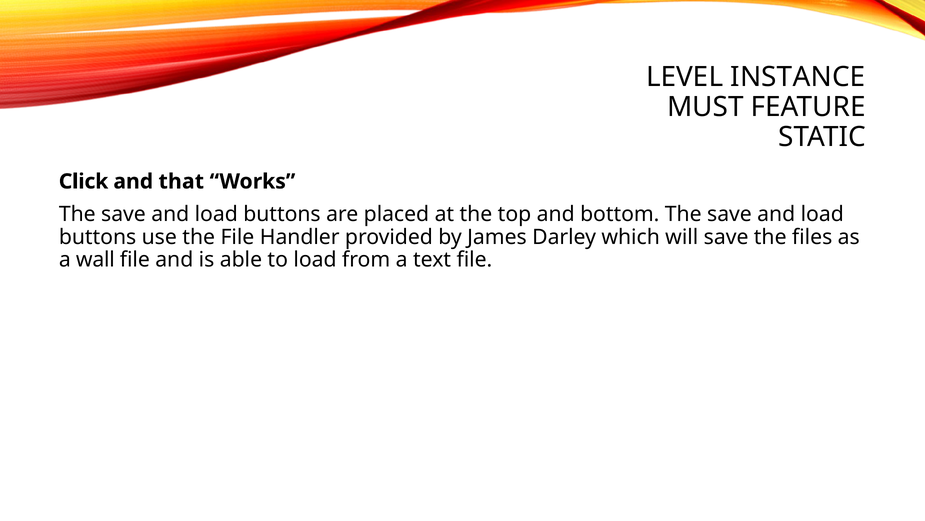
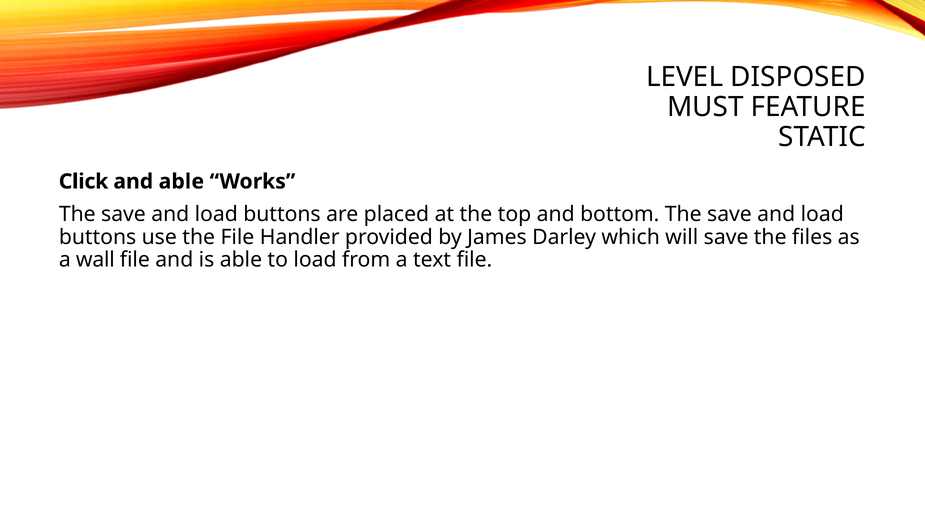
INSTANCE: INSTANCE -> DISPOSED (798, 77)
and that: that -> able (181, 181)
